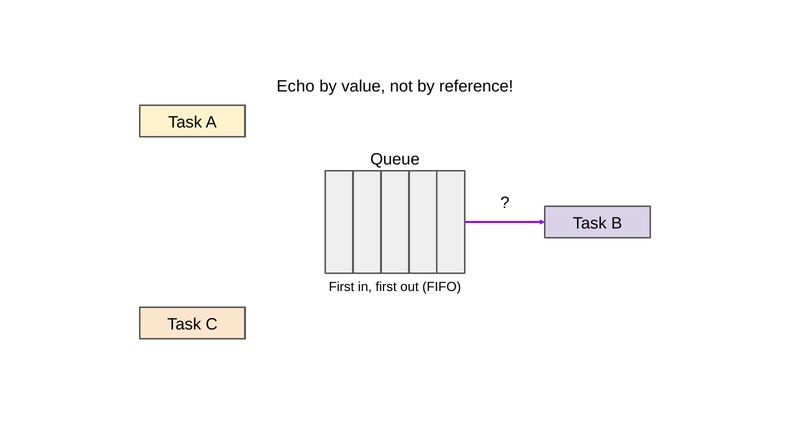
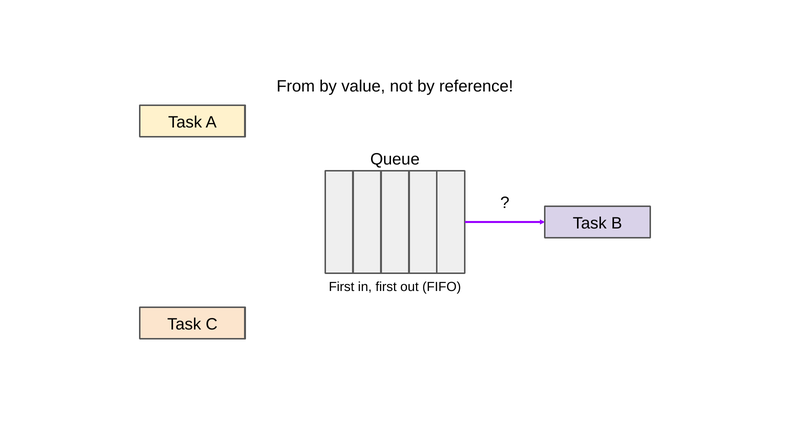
Echo: Echo -> From (296, 86)
